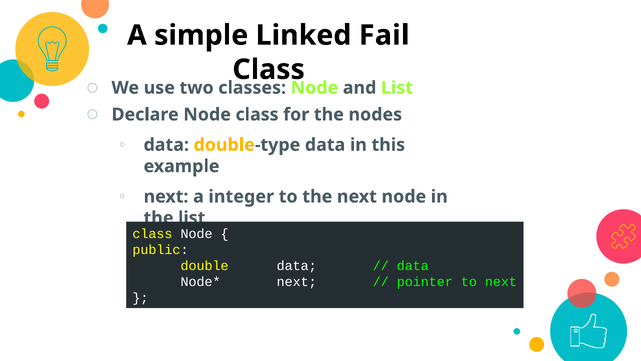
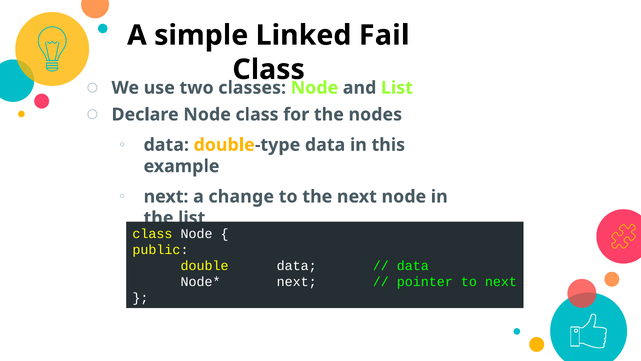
integer: integer -> change (241, 196)
